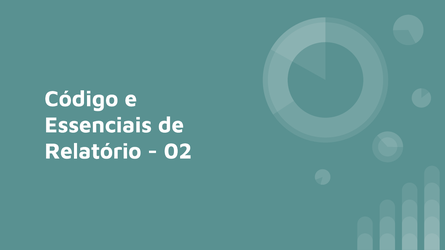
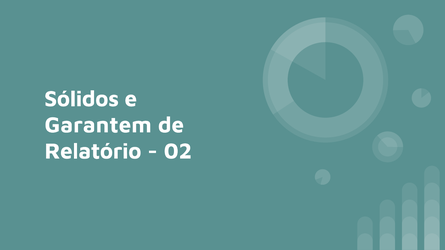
Código: Código -> Sólidos (82, 99)
Essenciais: Essenciais -> Garantem (98, 125)
